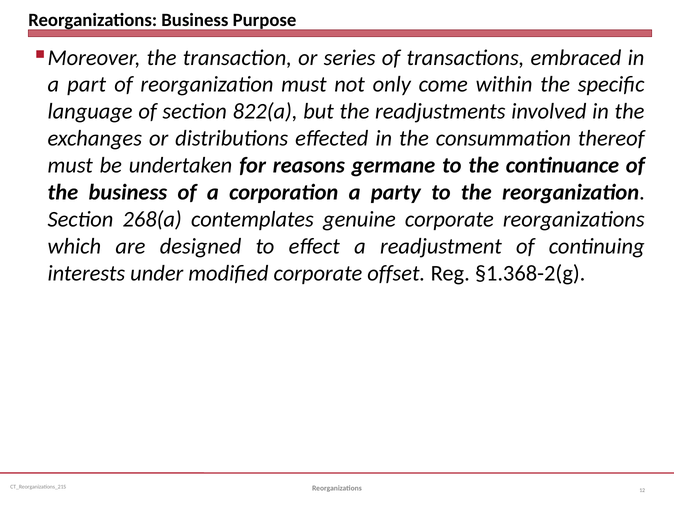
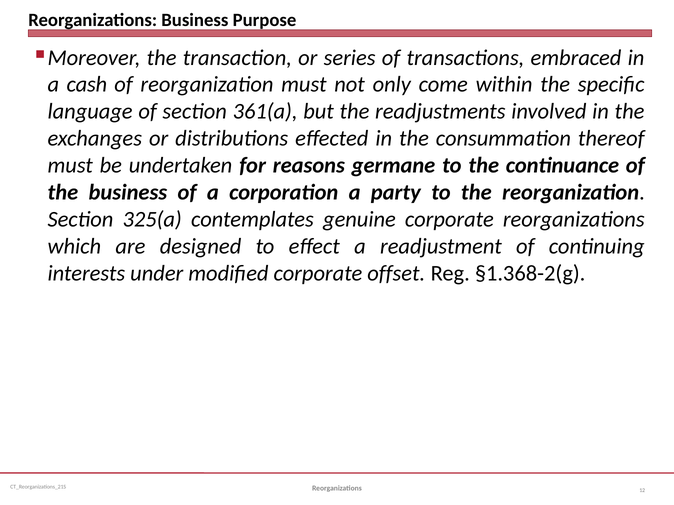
part: part -> cash (87, 85)
822(a: 822(a -> 361(a (265, 112)
268(a: 268(a -> 325(a (152, 219)
